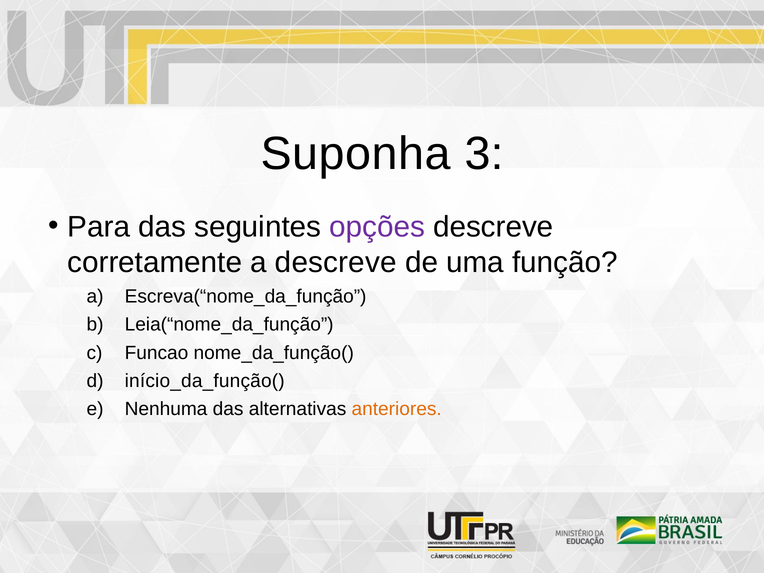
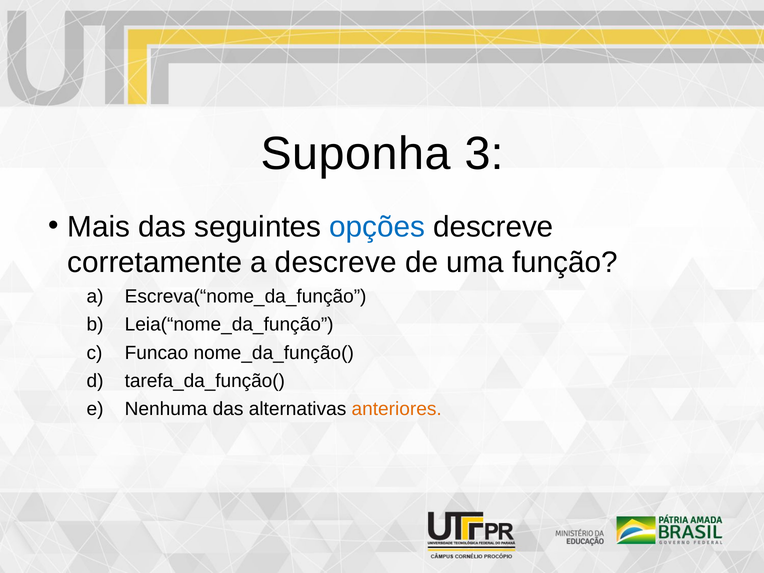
Para: Para -> Mais (99, 227)
opções colour: purple -> blue (377, 227)
início_da_função(: início_da_função( -> tarefa_da_função( (205, 381)
